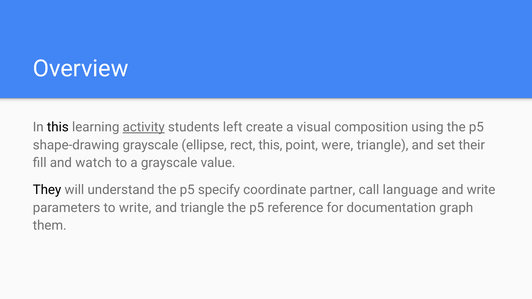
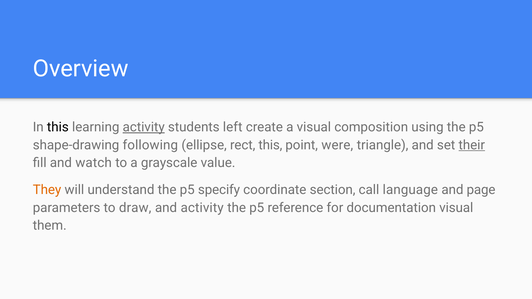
shape-drawing grayscale: grayscale -> following (150, 145)
their underline: none -> present (472, 145)
They colour: black -> orange (47, 190)
partner: partner -> section (333, 190)
and write: write -> page (481, 190)
to write: write -> draw (135, 208)
and triangle: triangle -> activity (202, 208)
documentation graph: graph -> visual (456, 208)
